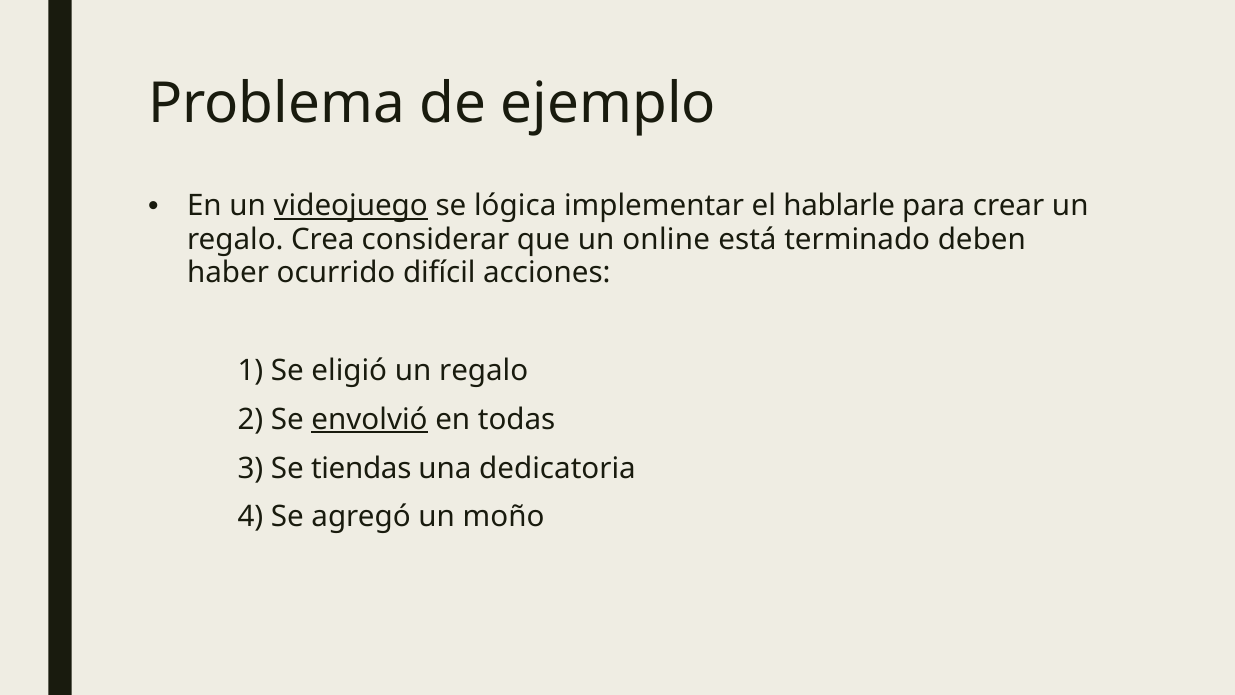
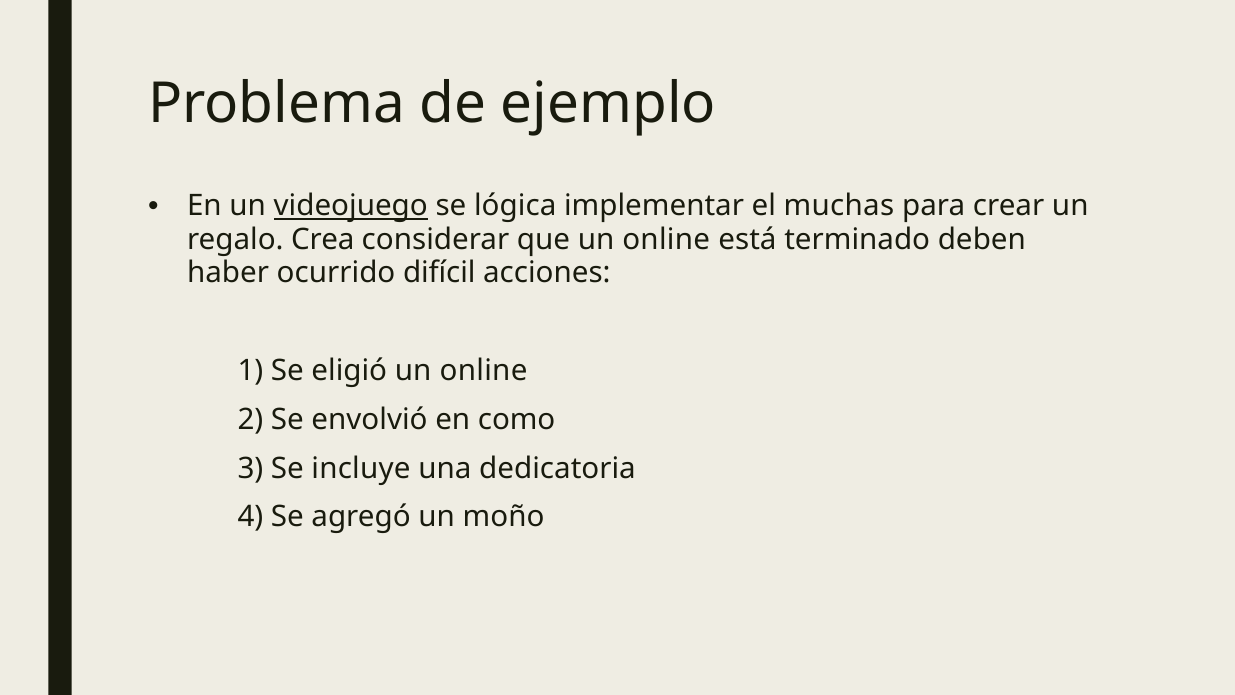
hablarle: hablarle -> muchas (839, 206)
eligió un regalo: regalo -> online (484, 370)
envolvió underline: present -> none (370, 419)
todas: todas -> como (517, 419)
tiendas: tiendas -> incluye (361, 468)
